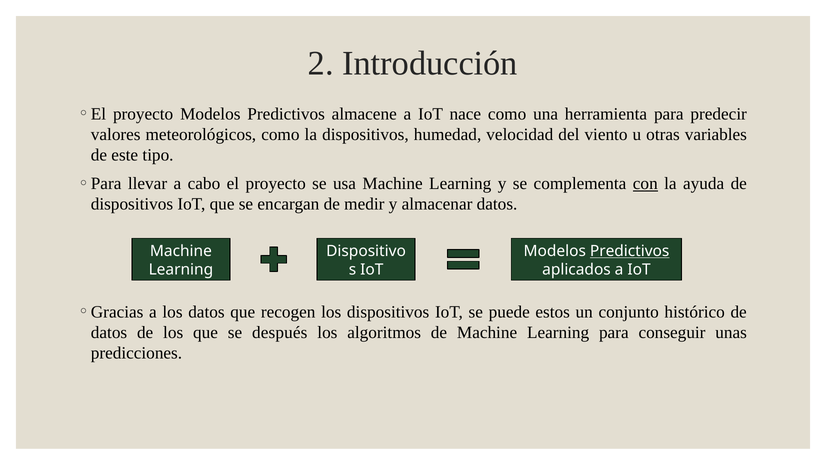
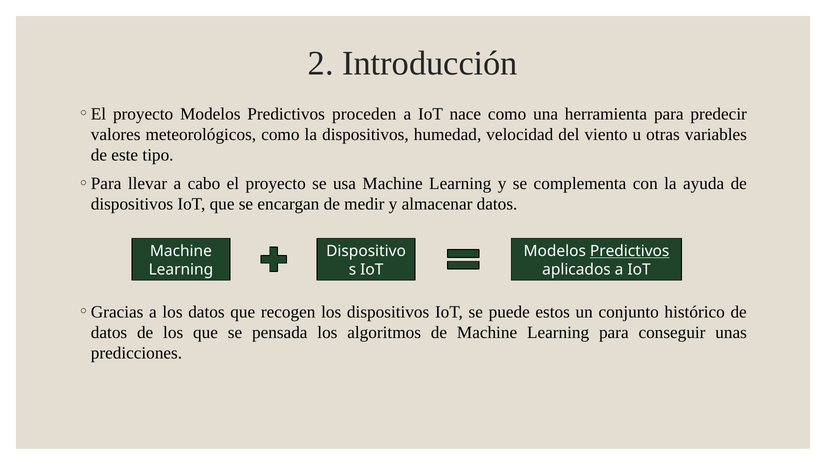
almacene: almacene -> proceden (364, 114)
con underline: present -> none (645, 183)
después: después -> pensada (280, 332)
